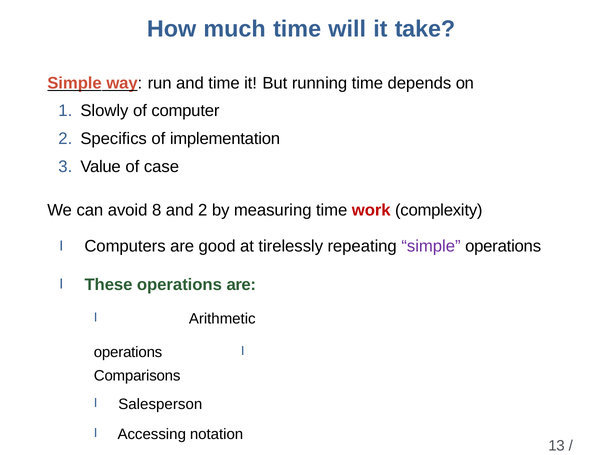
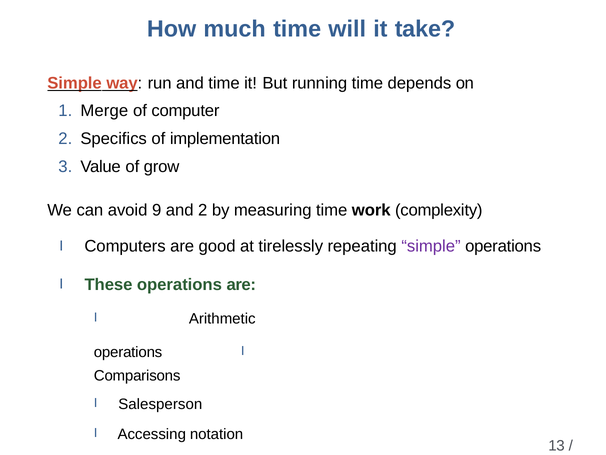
Slowly: Slowly -> Merge (104, 111)
case: case -> grow (162, 167)
8: 8 -> 9 (157, 210)
work colour: red -> black (371, 210)
